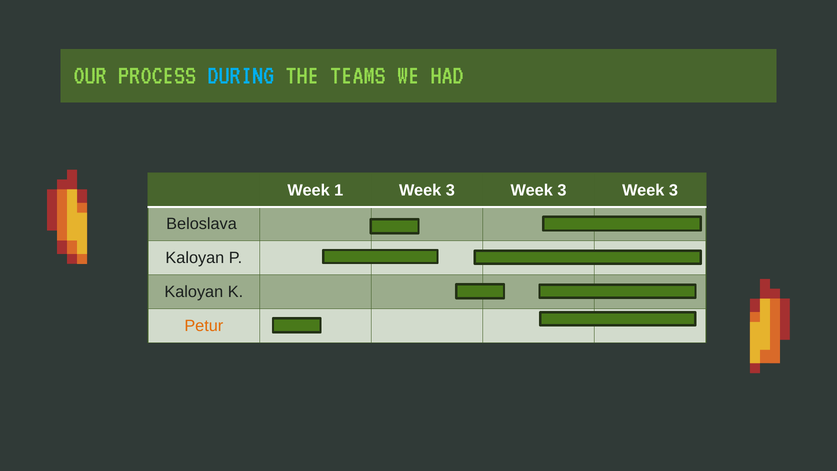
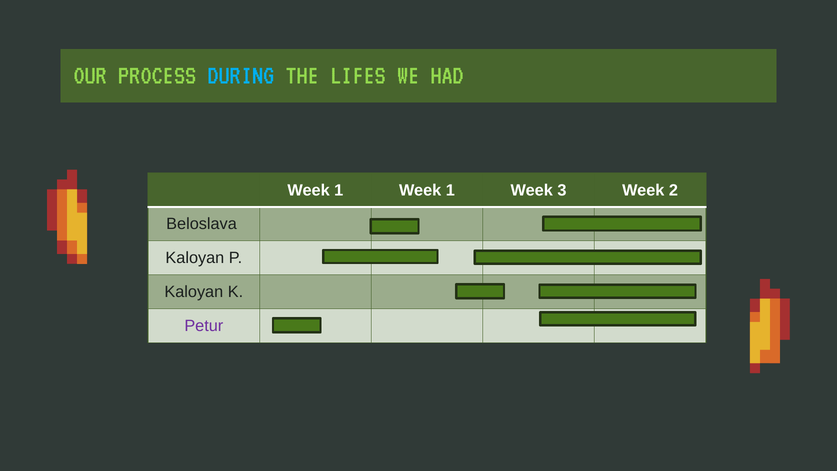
TEAMS: TEAMS -> LIFES (358, 74)
1 Week 3: 3 -> 1 (450, 190)
3: 3 -> 2 (674, 190)
Petur colour: orange -> purple (204, 326)
